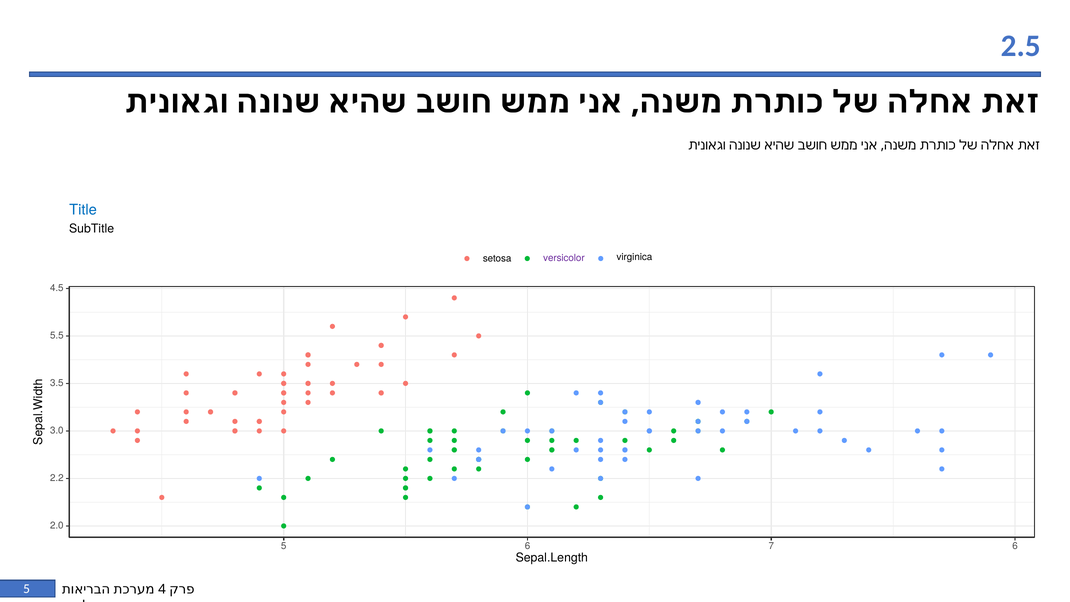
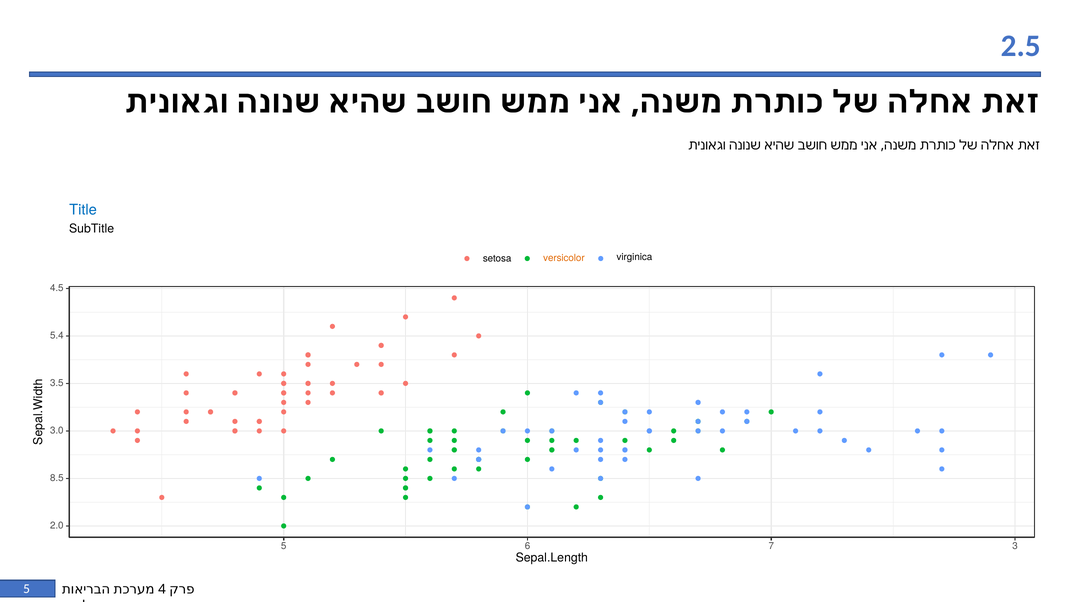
versicolor colour: purple -> orange (564, 258)
5.5: 5.5 -> 5.4 (57, 336)
2.2: 2.2 -> 8.5 (57, 478)
7 6: 6 -> 3 (1015, 546)
